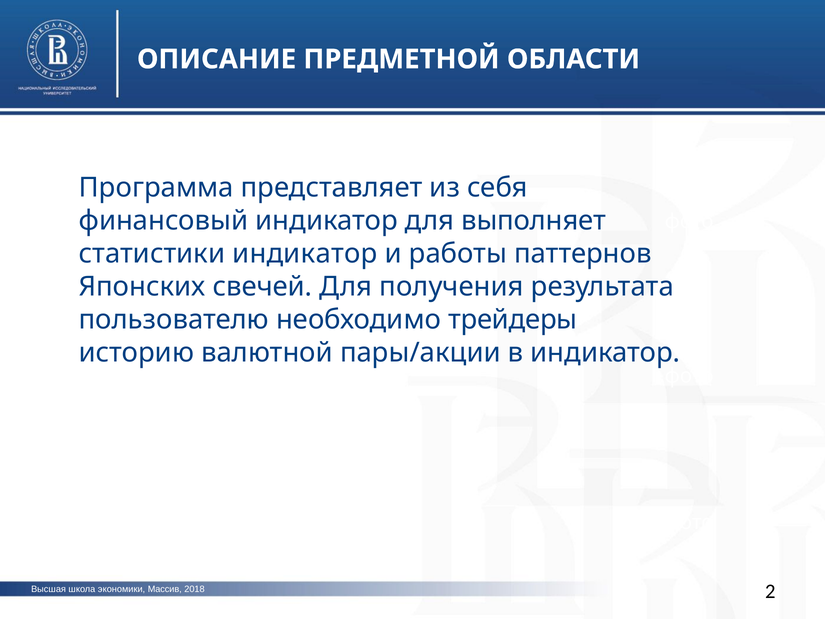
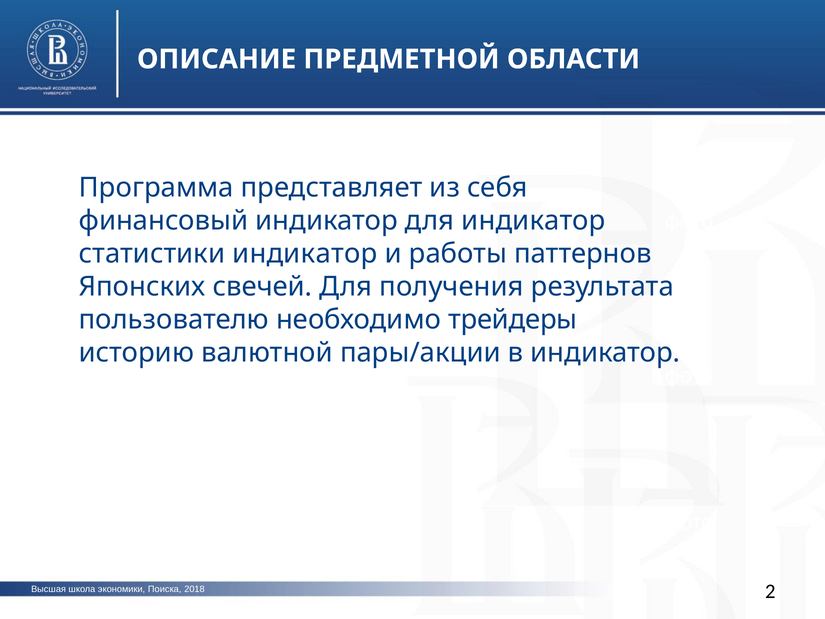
для выполняет: выполняет -> индикатор (534, 221)
Массив: Массив -> Поиска (165, 589)
